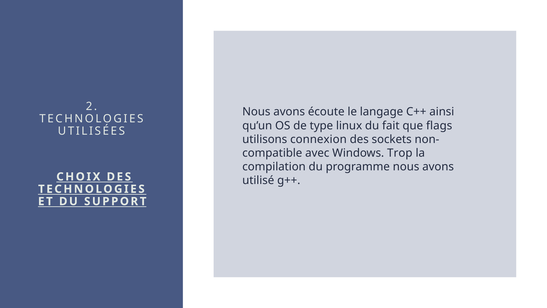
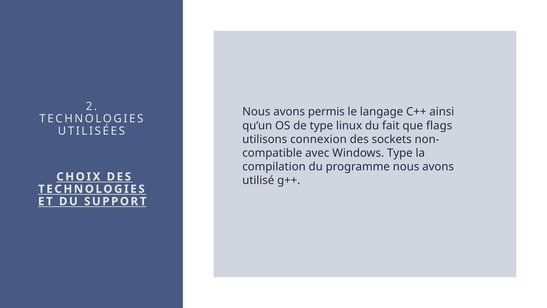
écoute: écoute -> permis (326, 112)
Windows Trop: Trop -> Type (400, 153)
